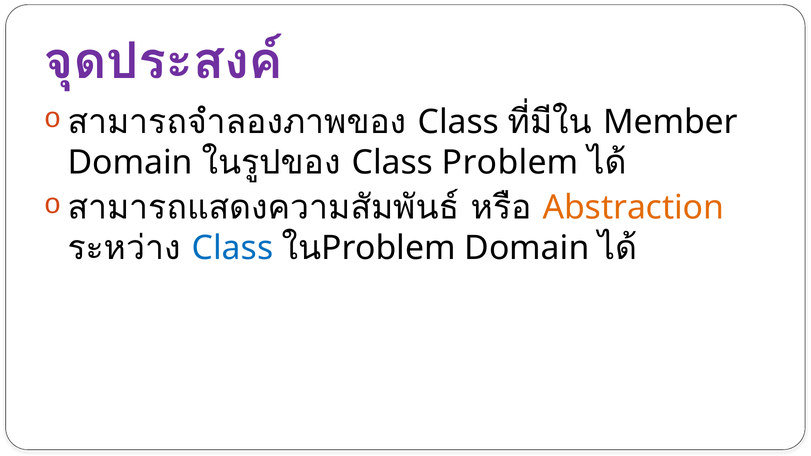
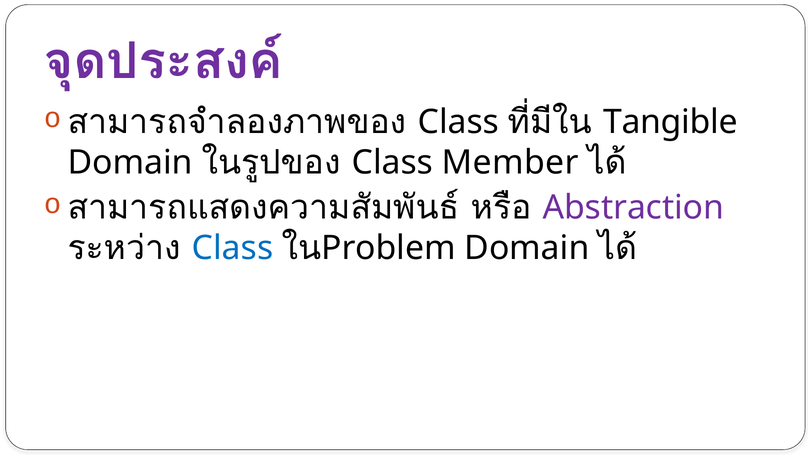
Member: Member -> Tangible (671, 122)
Problem: Problem -> Member (510, 162)
Abstraction colour: orange -> purple (633, 208)
